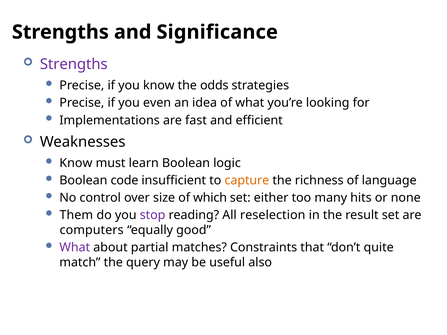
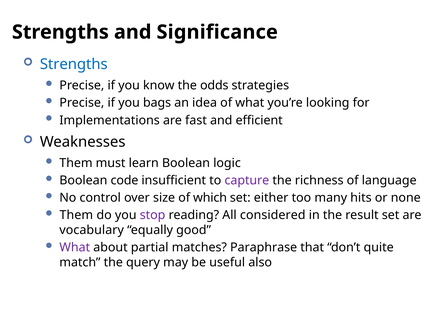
Strengths colour: purple -> blue (74, 64)
even: even -> bags (157, 103)
Know: Know -> Them (76, 163)
capture colour: orange -> purple (247, 181)
reselection: reselection -> considered (273, 215)
computers: computers -> vocabulary (92, 230)
Constraints: Constraints -> Paraphrase (264, 248)
